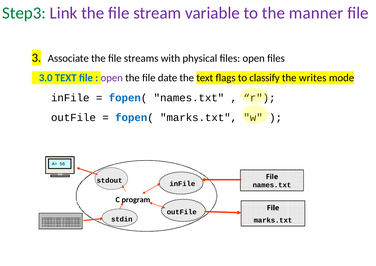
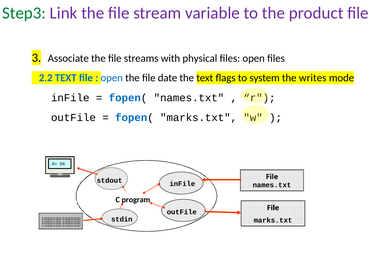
manner: manner -> product (316, 13)
3.0: 3.0 -> 2.2 (46, 78)
open colour: purple -> blue (112, 78)
classify: classify -> system (265, 78)
